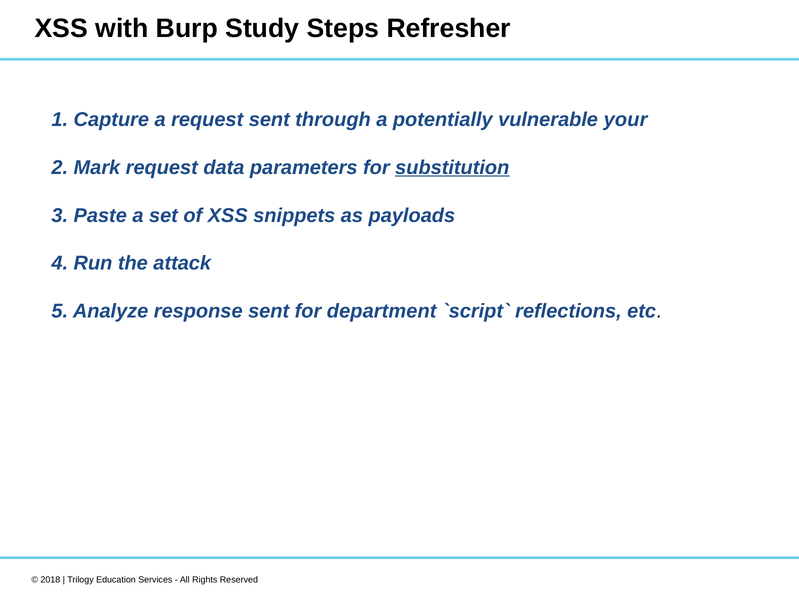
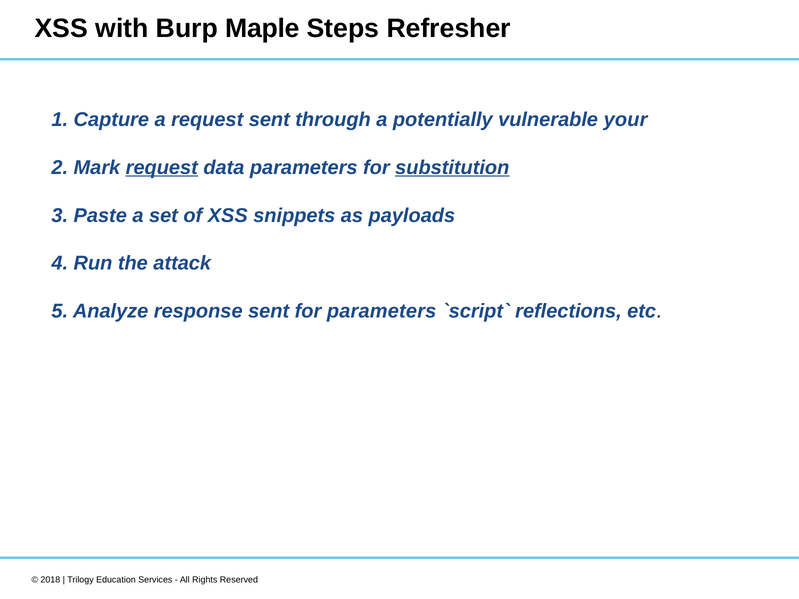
Study: Study -> Maple (262, 28)
request underline: none -> present (162, 168)
for department: department -> parameters (382, 311)
